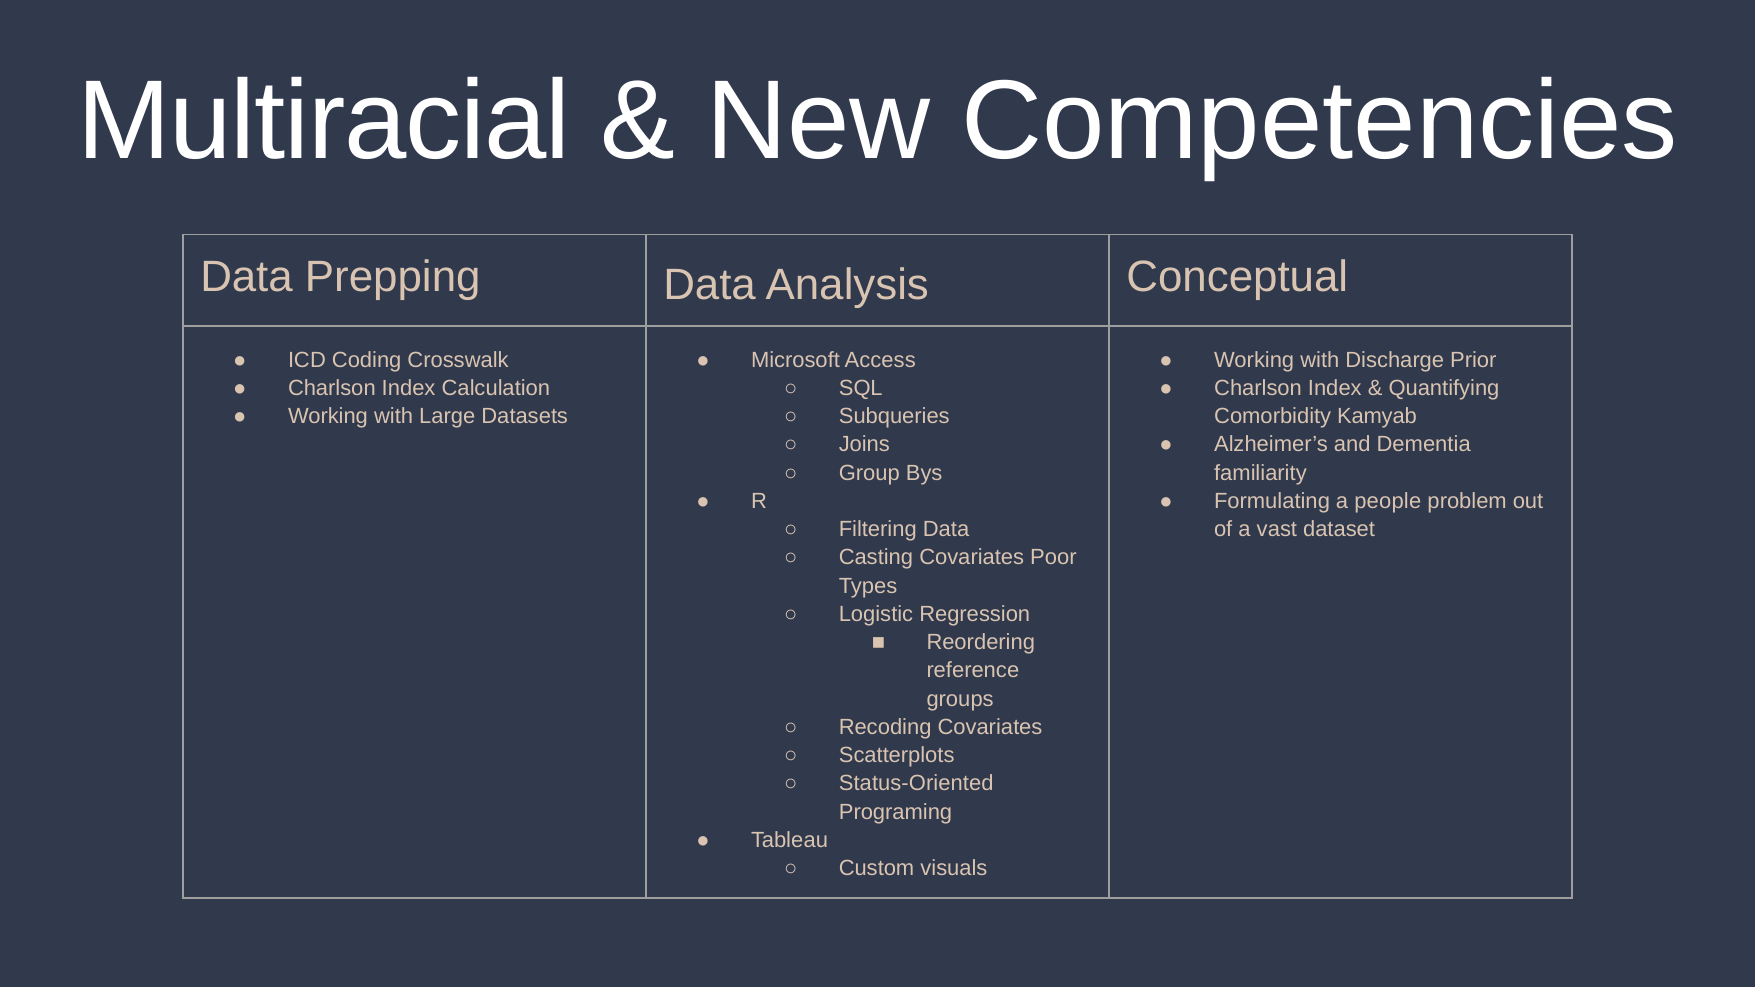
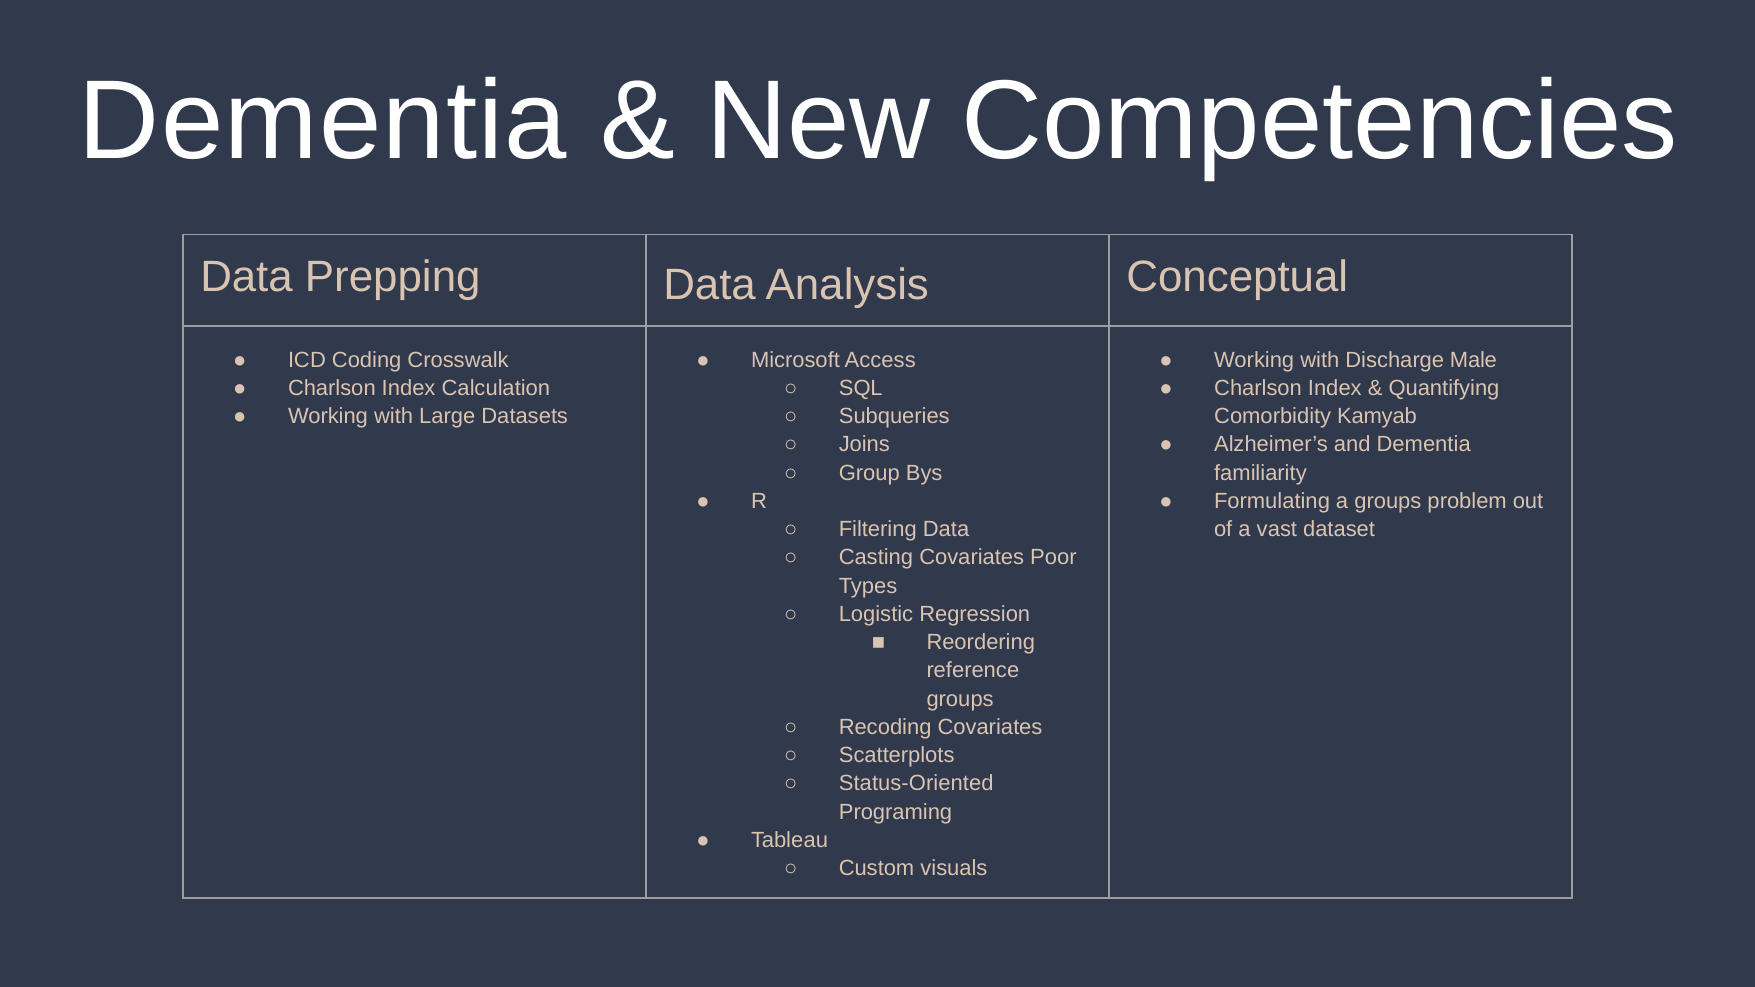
Multiracial: Multiracial -> Dementia (323, 122)
Prior: Prior -> Male (1473, 360)
a people: people -> groups (1388, 501)
